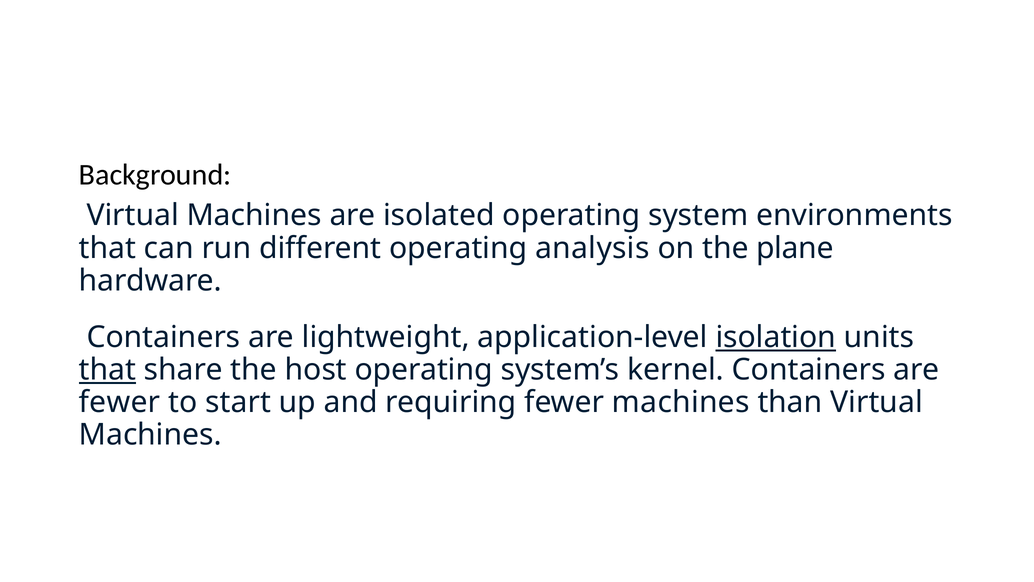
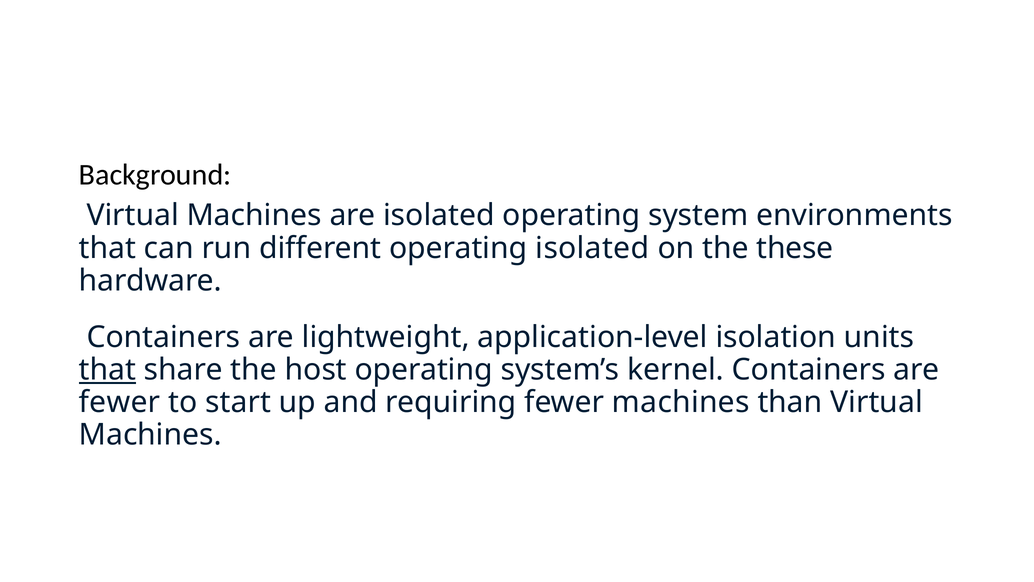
operating analysis: analysis -> isolated (592, 248)
plane: plane -> these (795, 248)
isolation underline: present -> none (776, 337)
